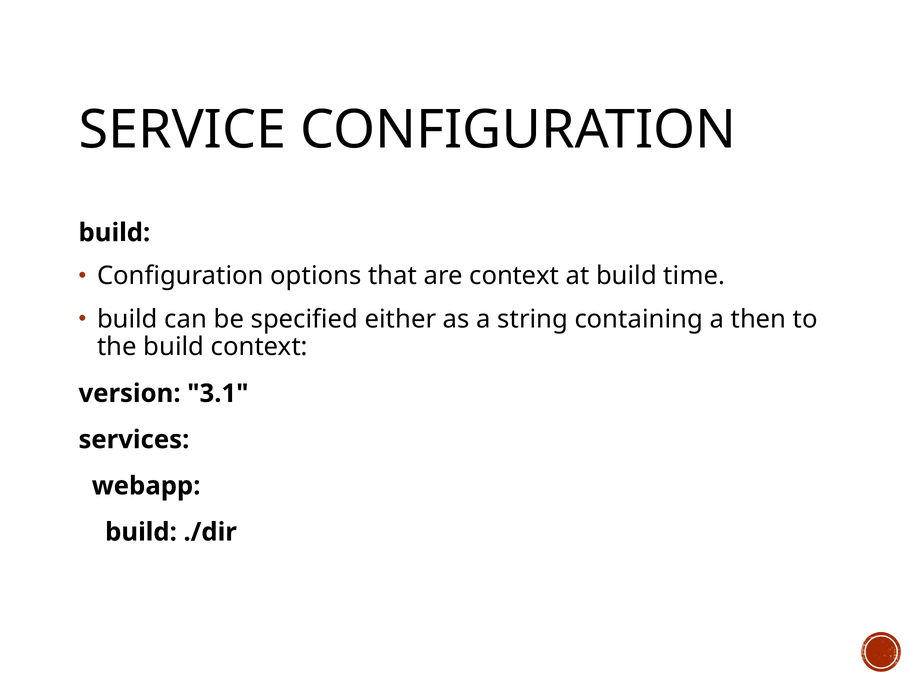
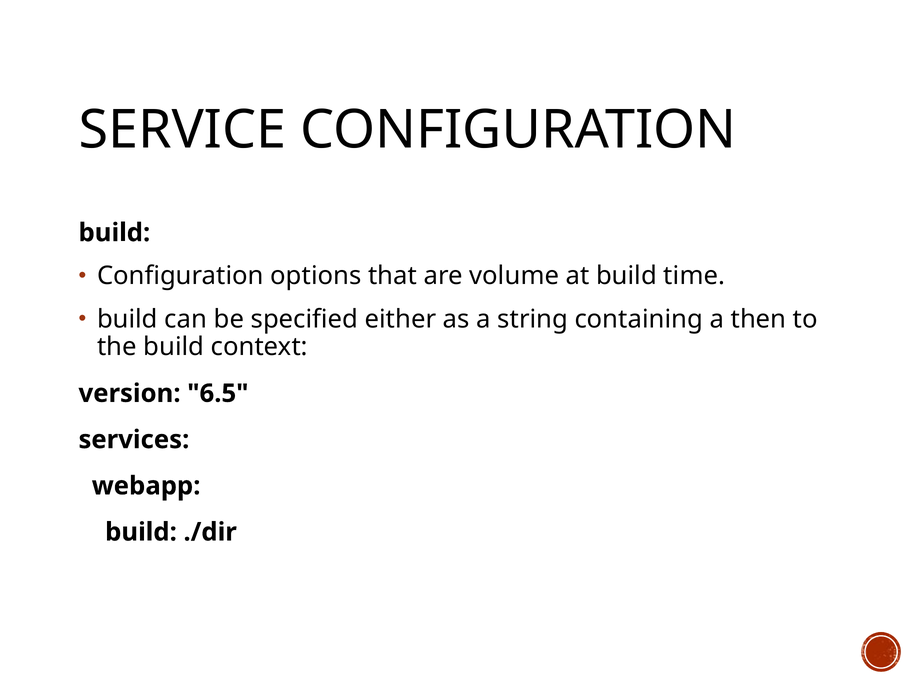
are context: context -> volume (514, 276)
3.1: 3.1 -> 6.5 (218, 393)
